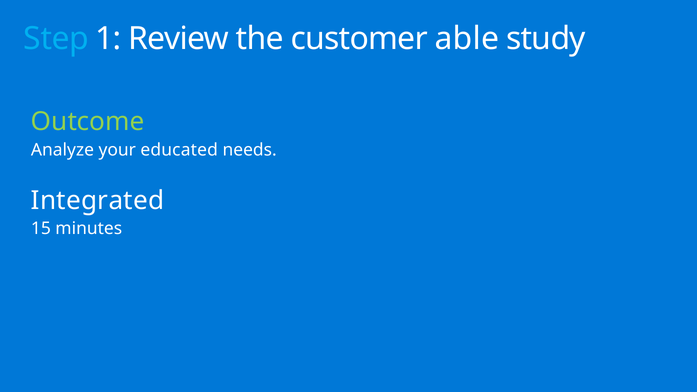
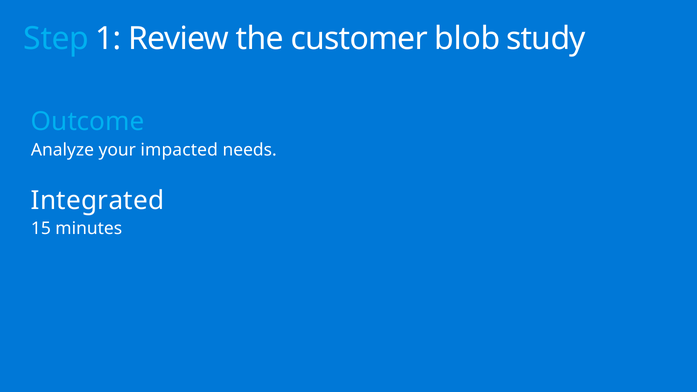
able: able -> blob (467, 39)
Outcome colour: light green -> light blue (88, 122)
educated: educated -> impacted (179, 150)
